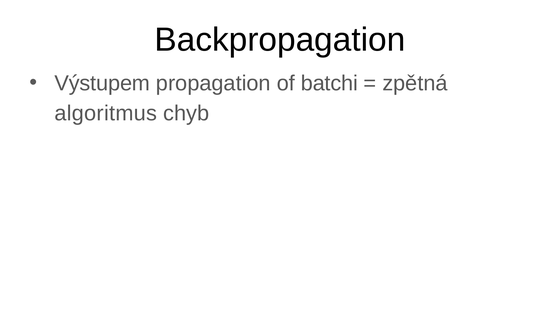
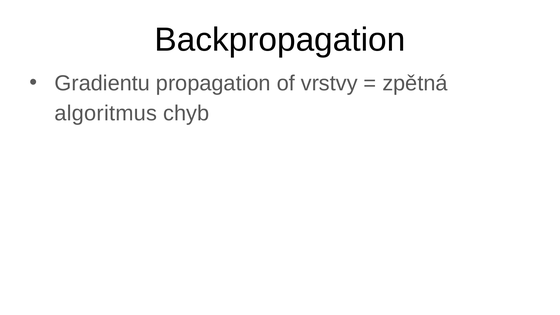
Výstupem: Výstupem -> Gradientu (102, 83)
batchi: batchi -> vrstvy (329, 83)
